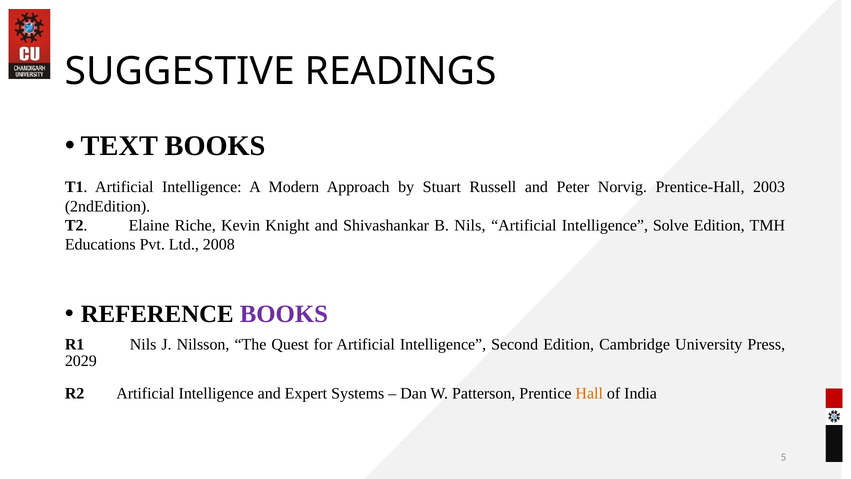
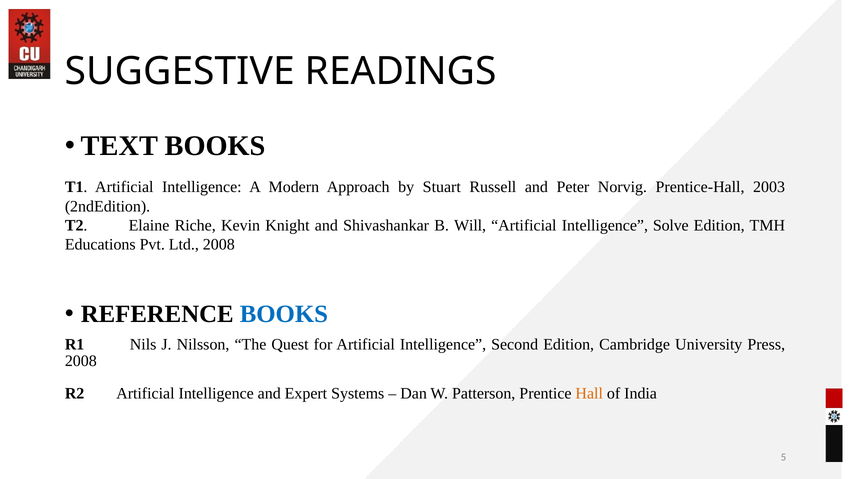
B Nils: Nils -> Will (470, 225)
BOOKS colour: purple -> blue (284, 314)
2029: 2029 -> 2008 (81, 361)
